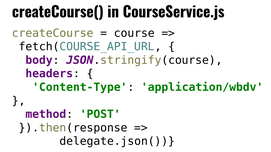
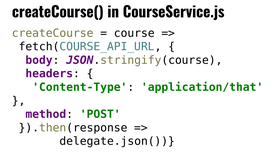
application/wbdv: application/wbdv -> application/that (202, 87)
